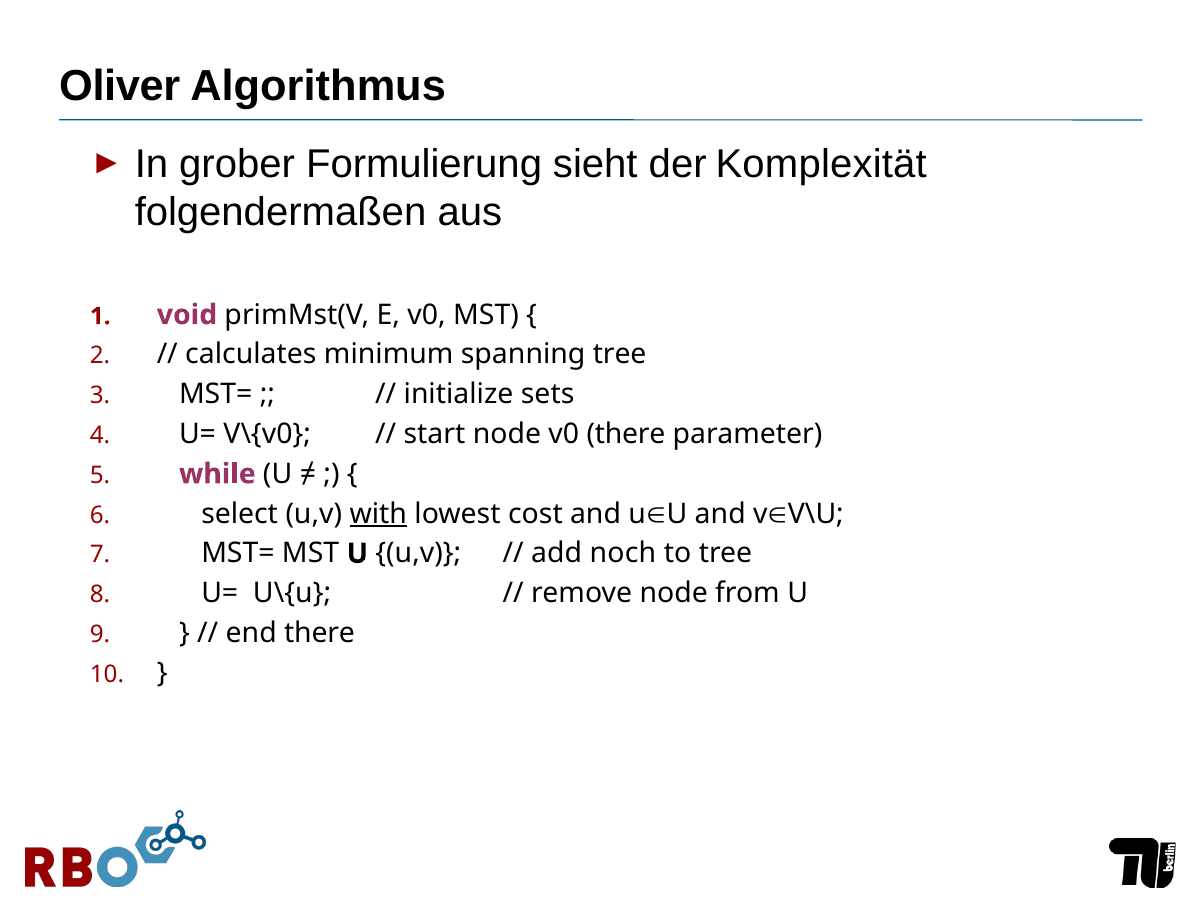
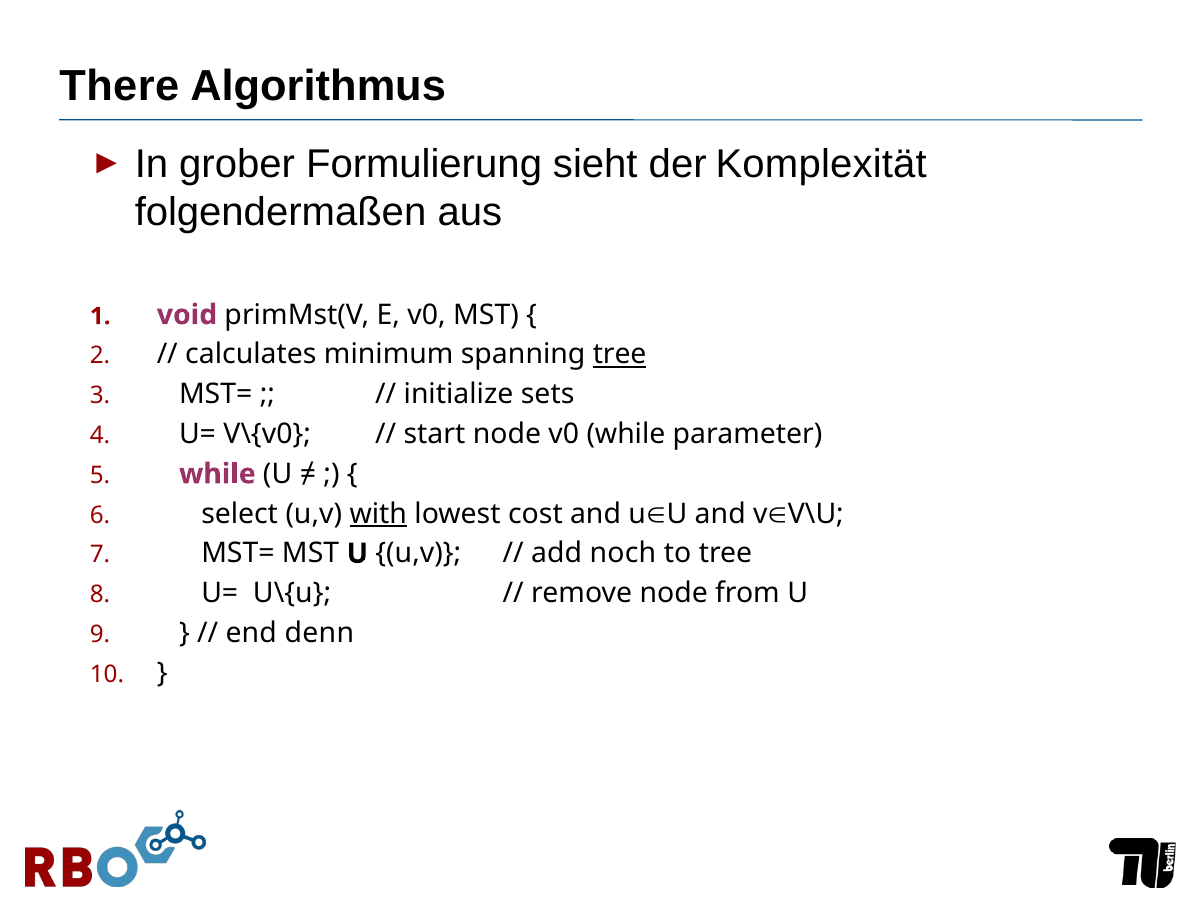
Oliver: Oliver -> There (119, 86)
tree underline: none -> present (620, 354)
v0 there: there -> while (626, 434)
end there: there -> denn (319, 633)
